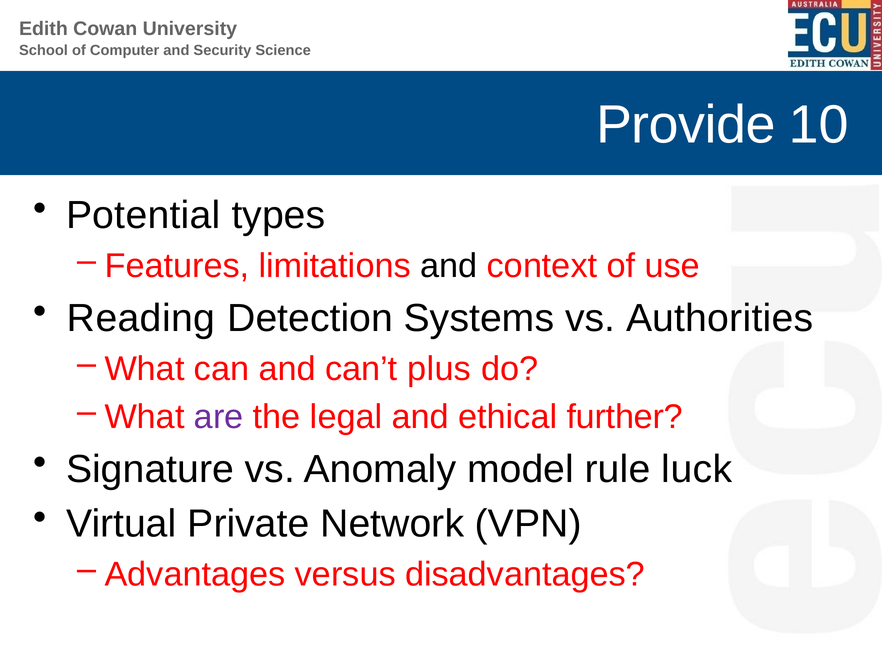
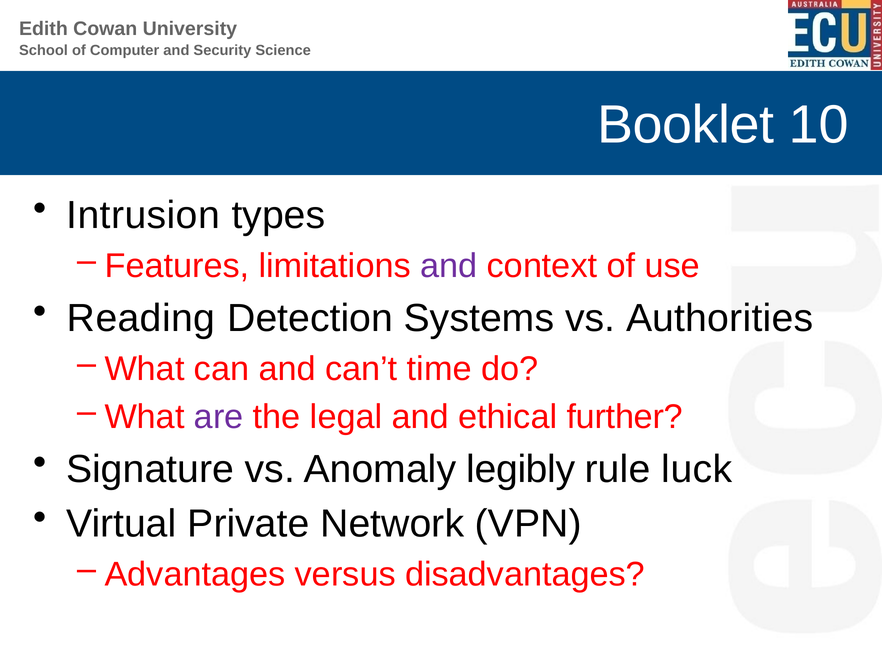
Provide: Provide -> Booklet (686, 125)
Potential: Potential -> Intrusion (143, 216)
and colour: black -> purple (449, 266)
plus: plus -> time (439, 369)
model: model -> legibly (521, 469)
